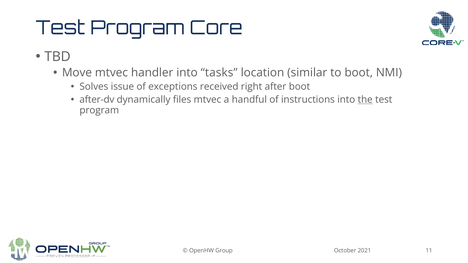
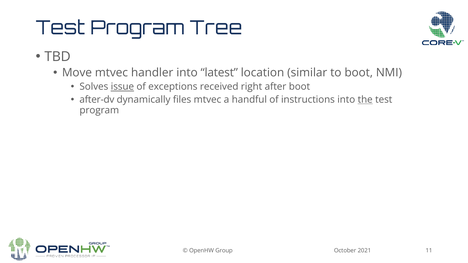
Core: Core -> Tree (216, 28)
tasks: tasks -> latest (219, 73)
issue underline: none -> present (122, 87)
